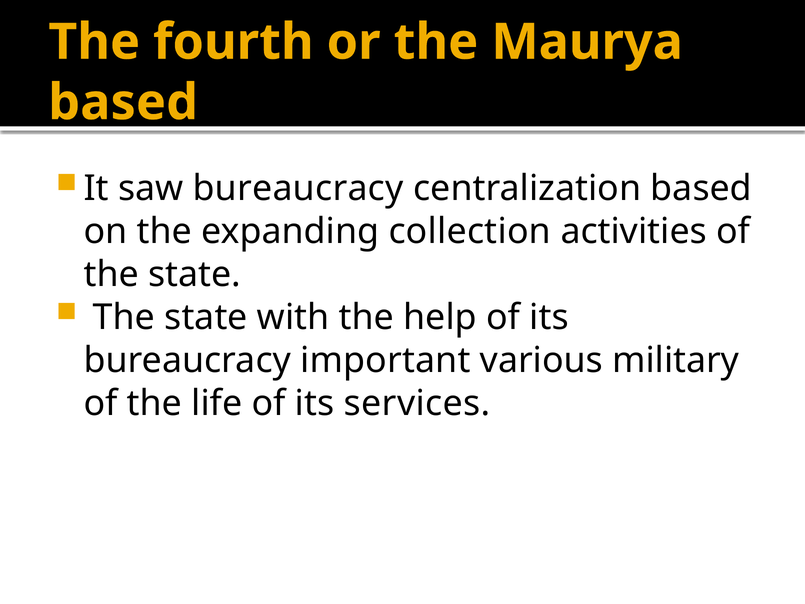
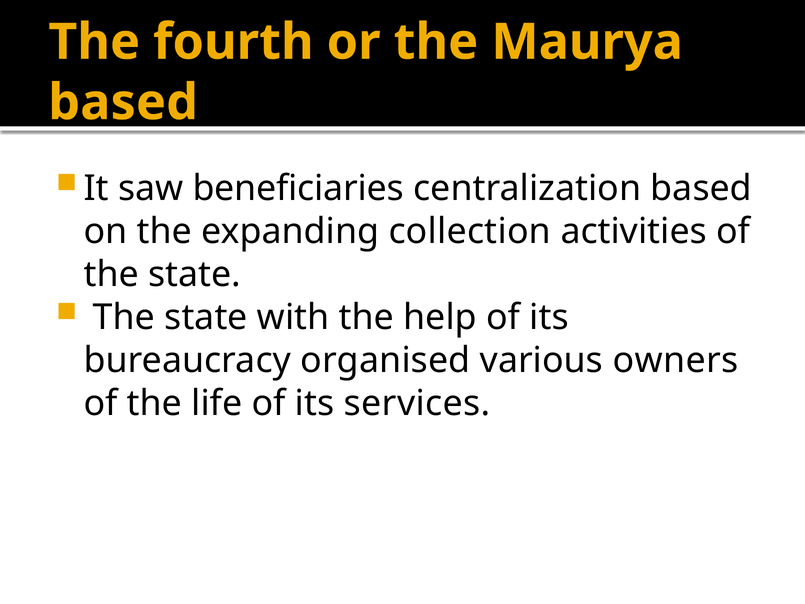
saw bureaucracy: bureaucracy -> beneficiaries (298, 188)
important: important -> organised (385, 360)
military: military -> owners (676, 360)
